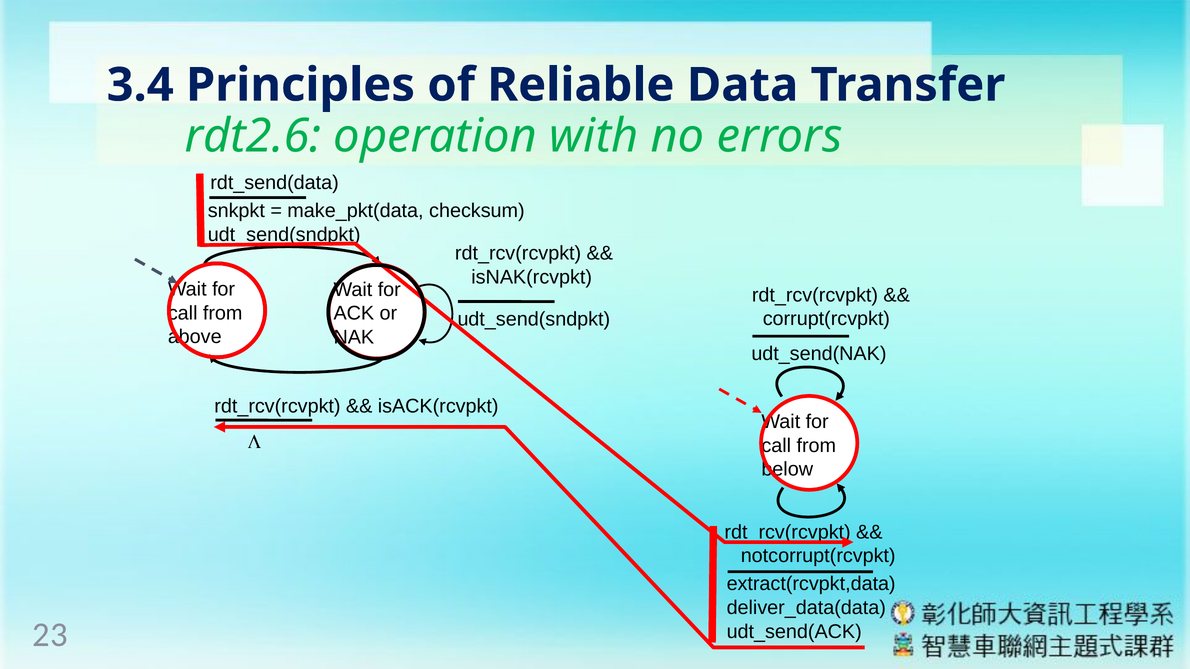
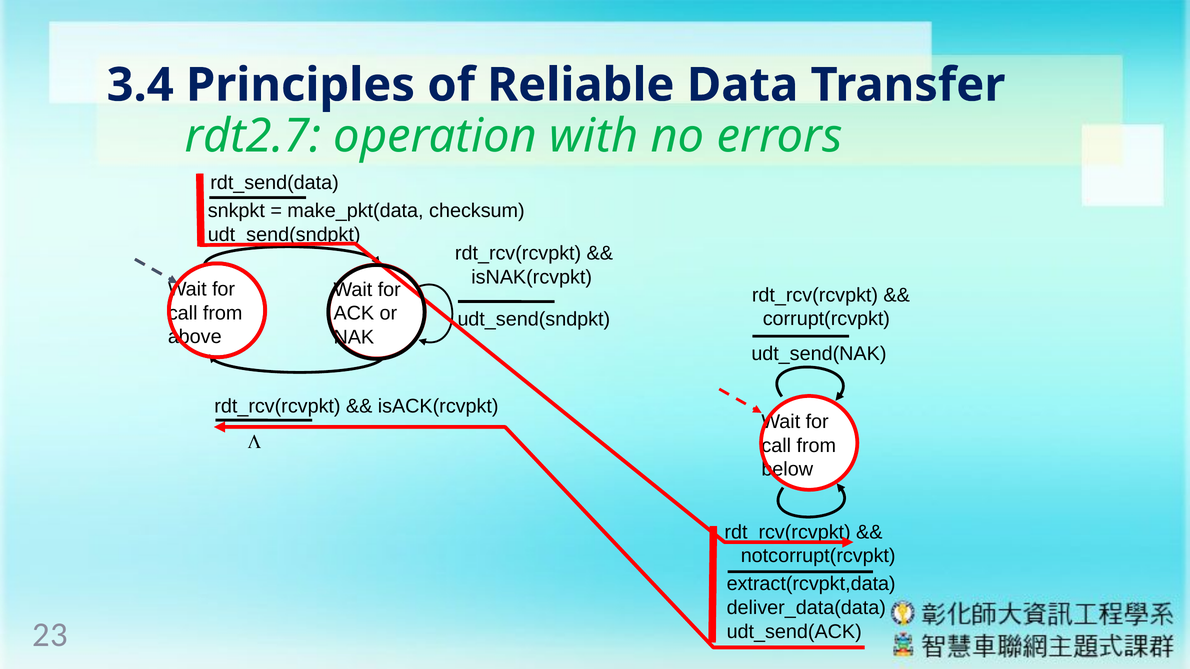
rdt2.6: rdt2.6 -> rdt2.7 (253, 136)
